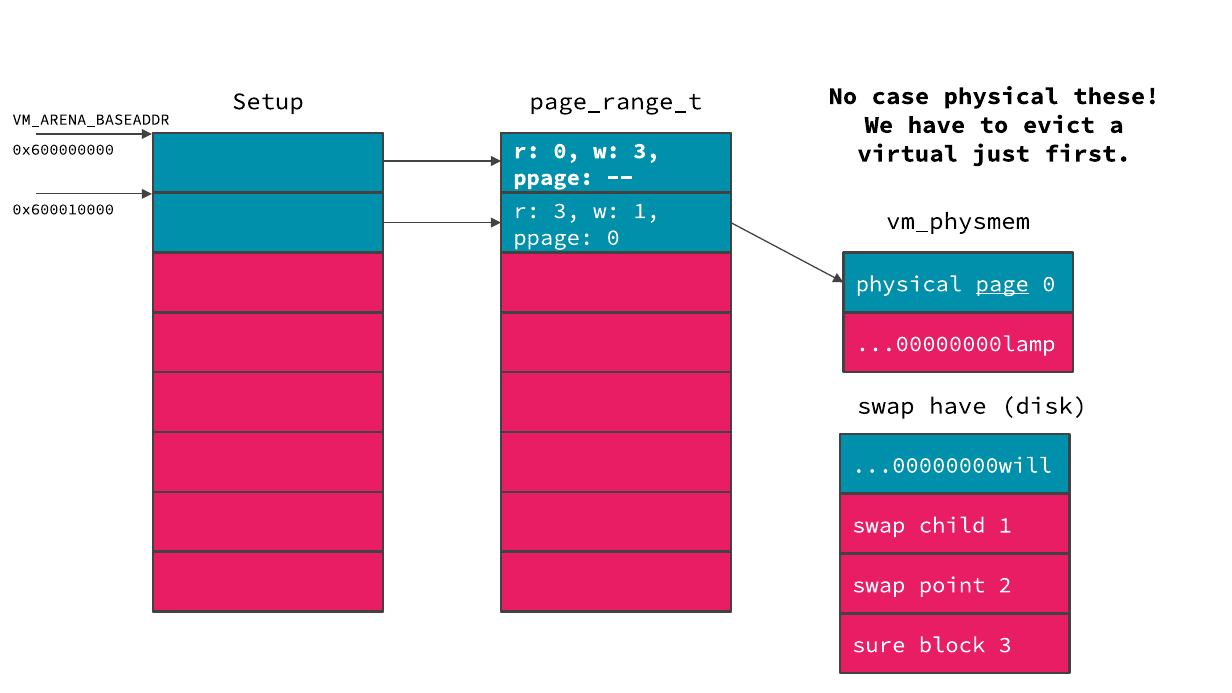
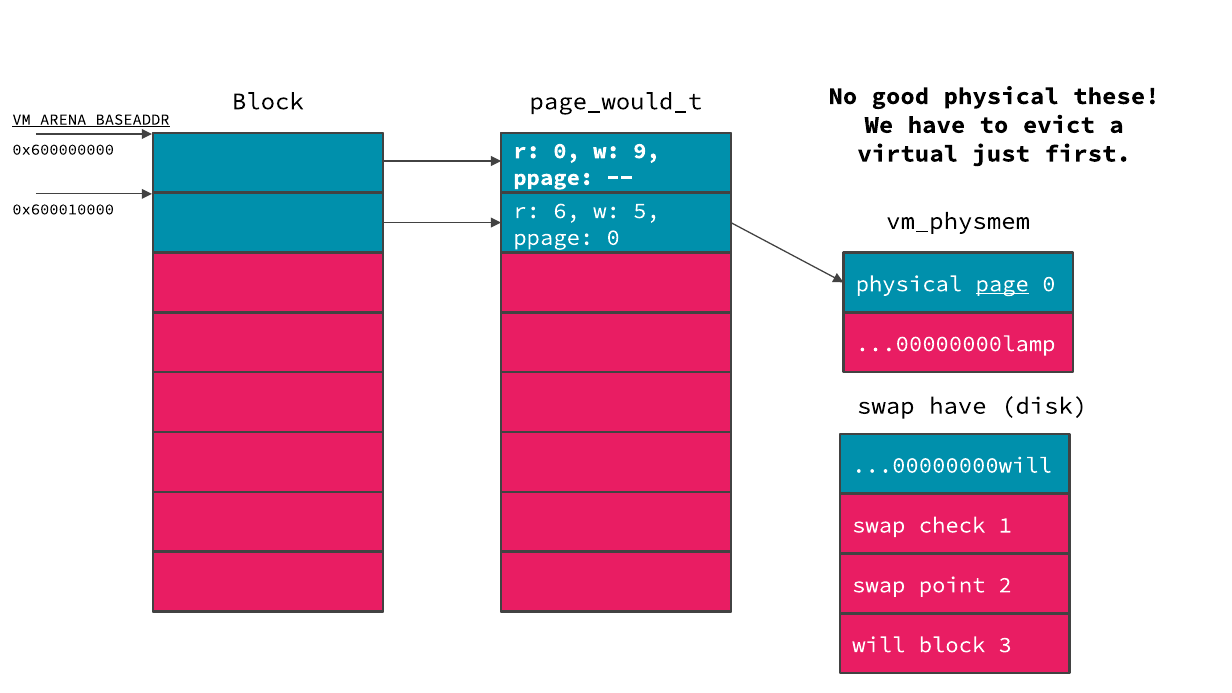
case: case -> good (900, 96)
Setup: Setup -> Block (268, 101)
page_range_t: page_range_t -> page_would_t (616, 101)
VM_ARENA_BASEADDR underline: none -> present (91, 120)
w 3: 3 -> 9 (647, 151)
r 3: 3 -> 6 (567, 211)
w 1: 1 -> 5 (647, 211)
child: child -> check (952, 525)
sure: sure -> will (879, 645)
